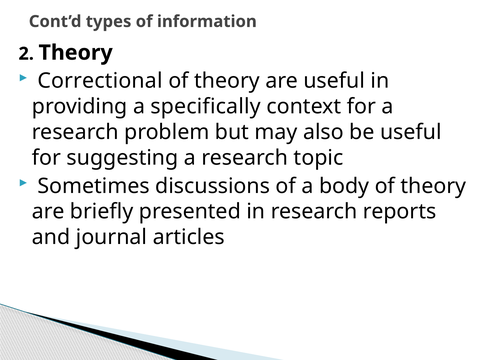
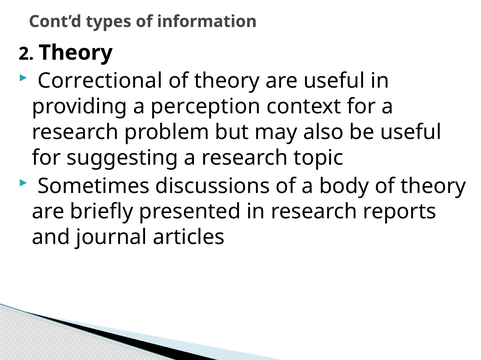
specifically: specifically -> perception (206, 107)
